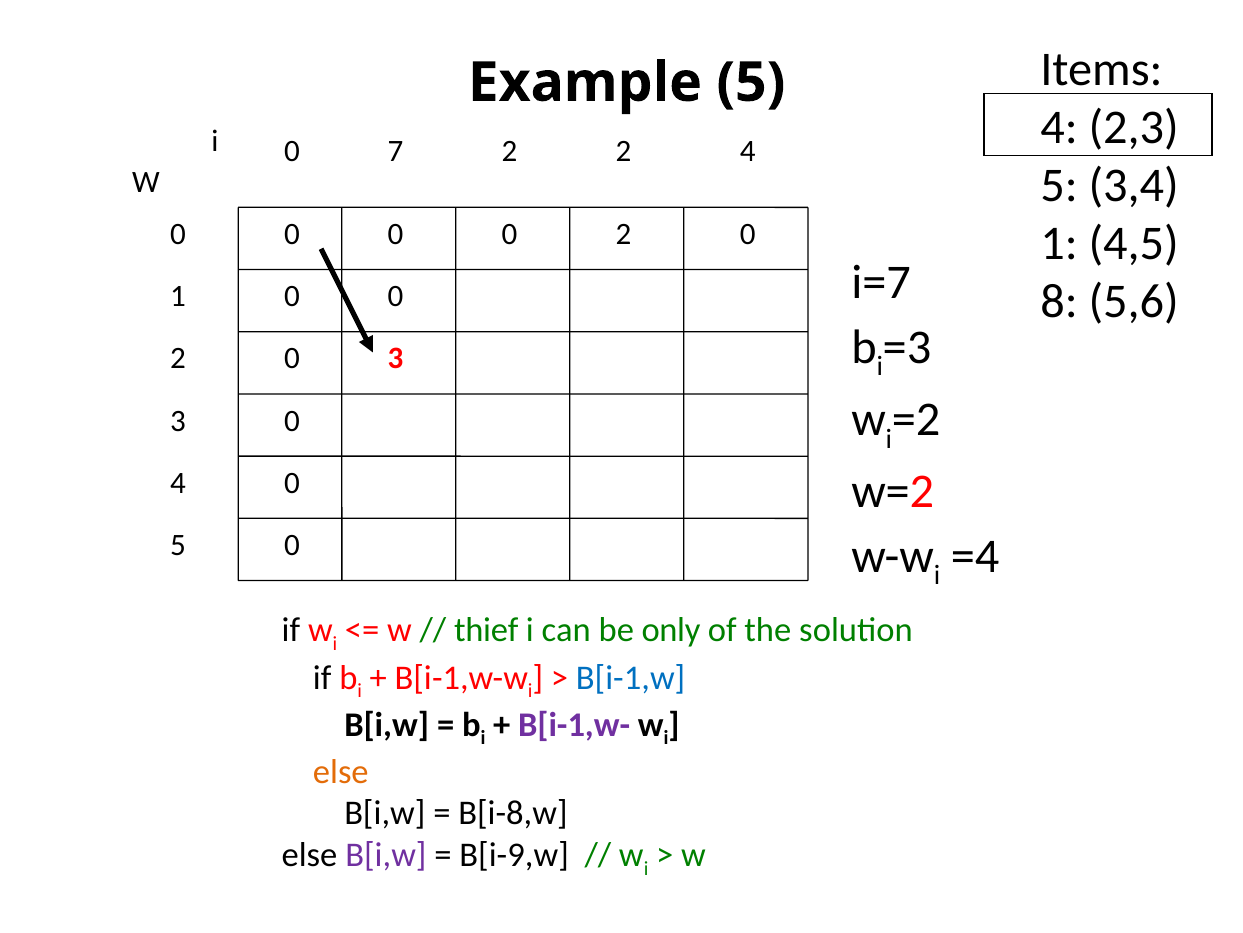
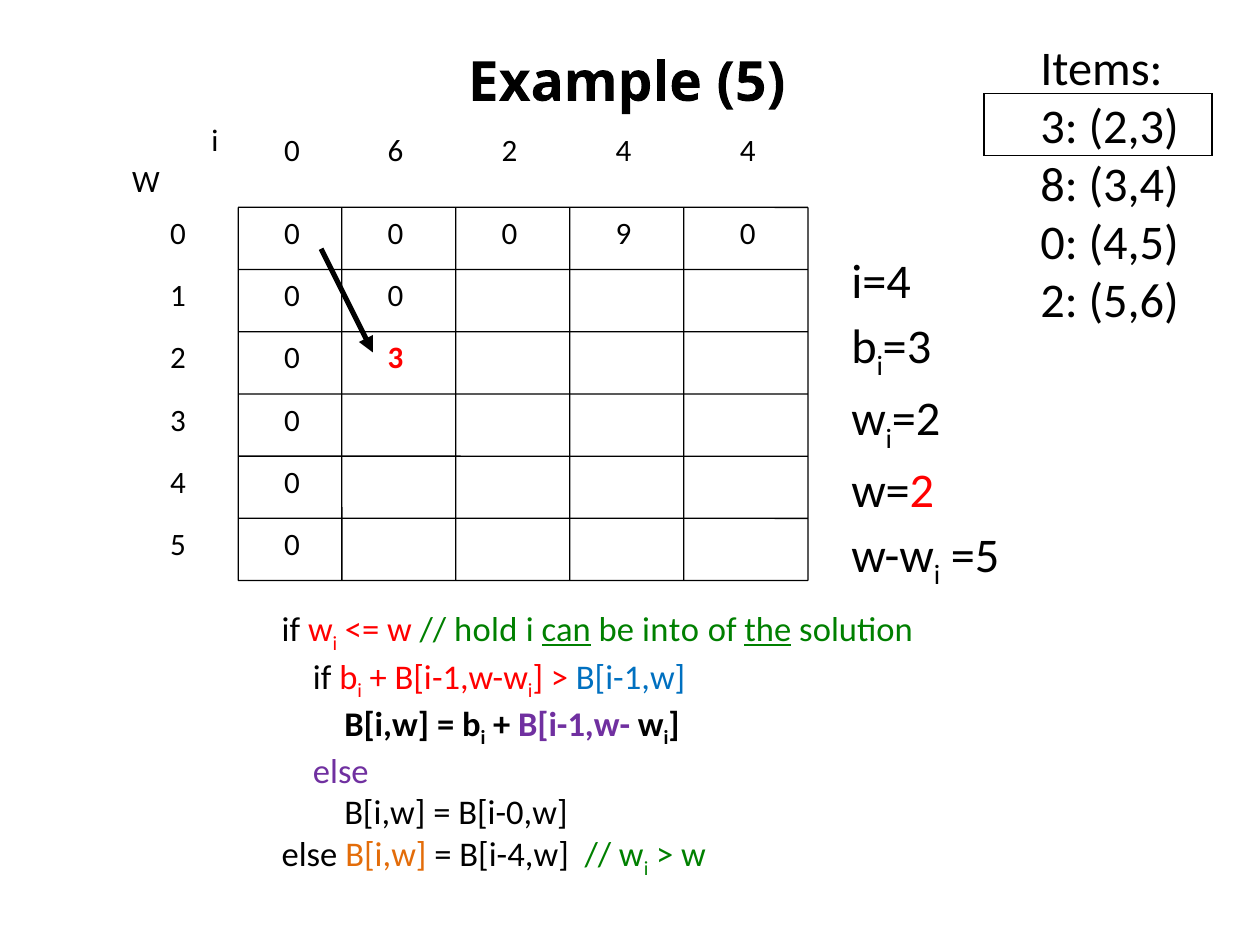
4: 4 -> 3 (1059, 128)
7: 7 -> 6 (396, 151)
2 2: 2 -> 4 (623, 151)
5: 5 -> 8 (1059, 186)
0 2: 2 -> 9 (623, 234)
1: 1 -> 0 (1059, 244)
i=7: i=7 -> i=4 (881, 283)
8: 8 -> 2 (1059, 302)
=4: =4 -> =5 (975, 556)
thief: thief -> hold (486, 630)
can underline: none -> present (566, 630)
only: only -> into (671, 630)
the underline: none -> present (768, 630)
else colour: orange -> purple (341, 771)
B[i-8,w: B[i-8,w -> B[i-0,w (513, 813)
B[i,w colour: purple -> orange (386, 854)
B[i-9,w: B[i-9,w -> B[i-4,w (514, 854)
